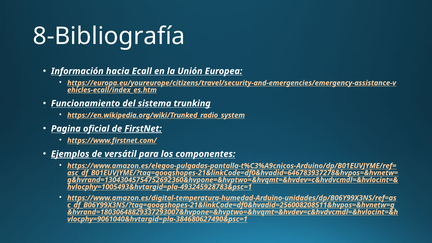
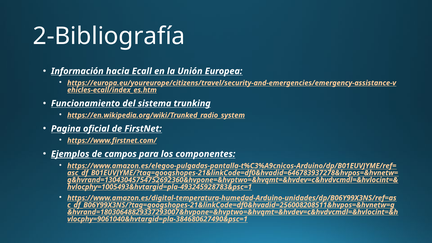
8-Bibliografía: 8-Bibliografía -> 2-Bibliografía (109, 36)
FirstNet underline: present -> none (143, 129)
versátil: versátil -> campos (121, 154)
